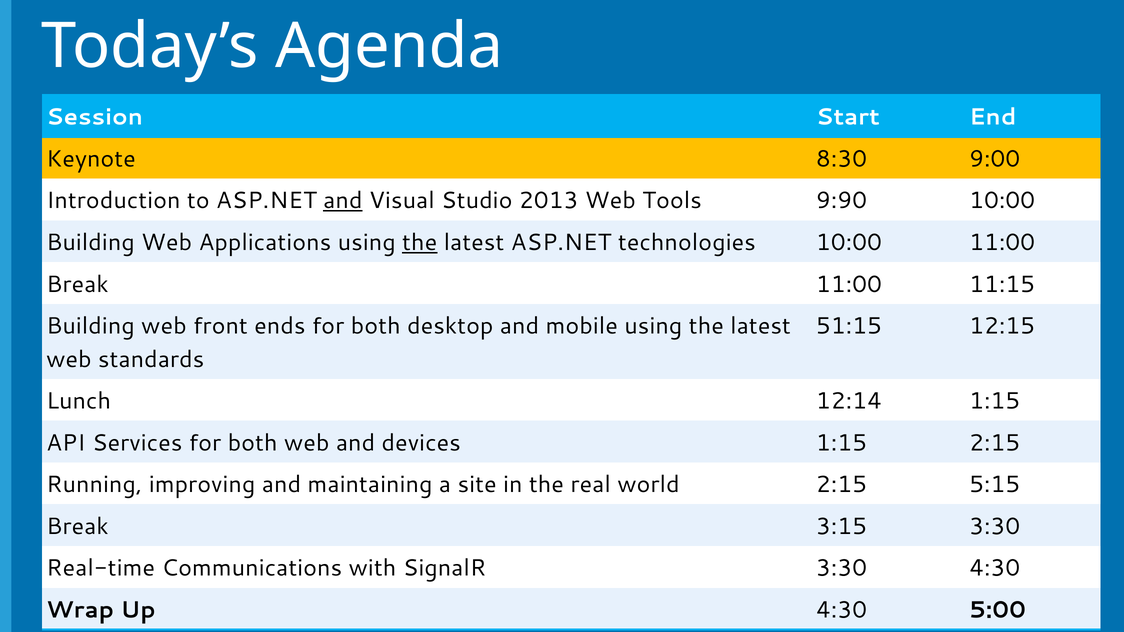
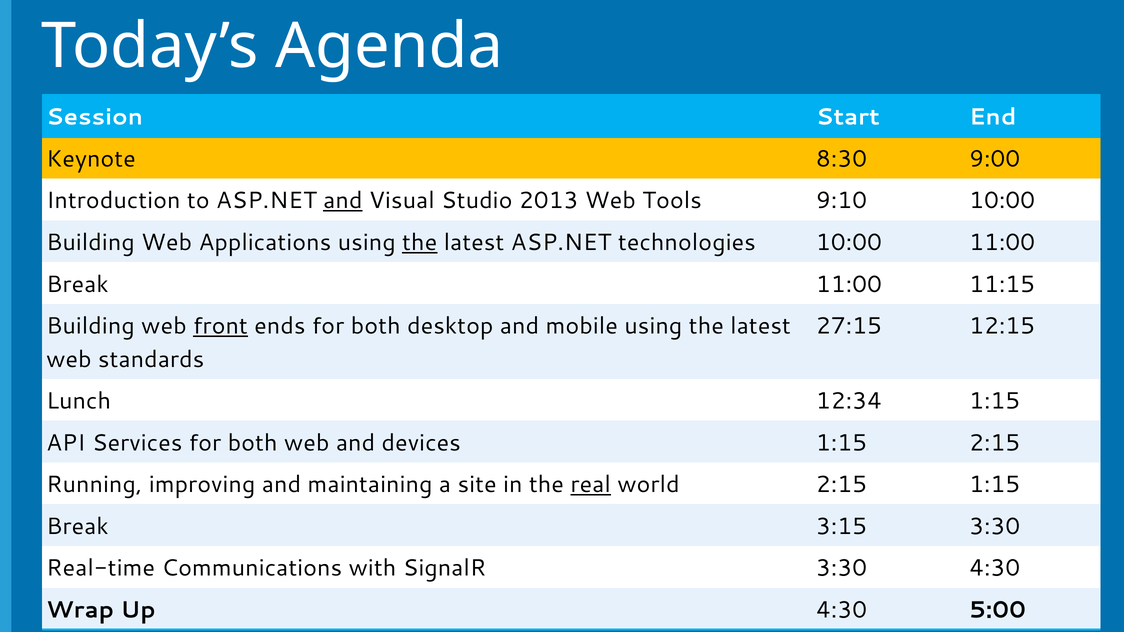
9:90: 9:90 -> 9:10 (841, 201)
front underline: none -> present (220, 326)
51:15: 51:15 -> 27:15 (849, 326)
12:14: 12:14 -> 12:34 (849, 401)
real underline: none -> present (591, 485)
2:15 5:15: 5:15 -> 1:15 (995, 485)
